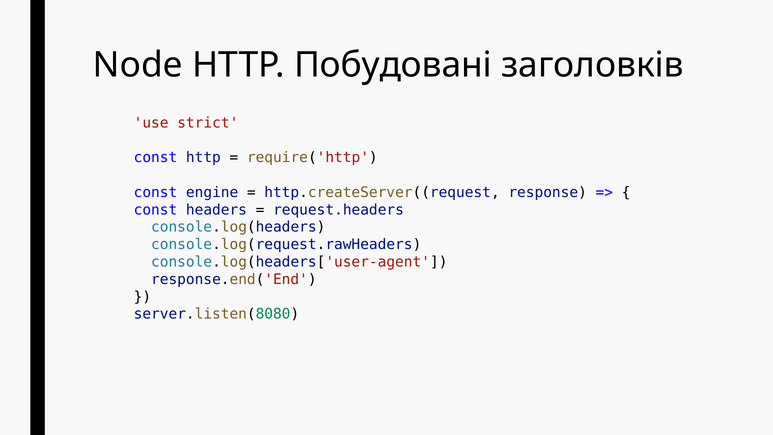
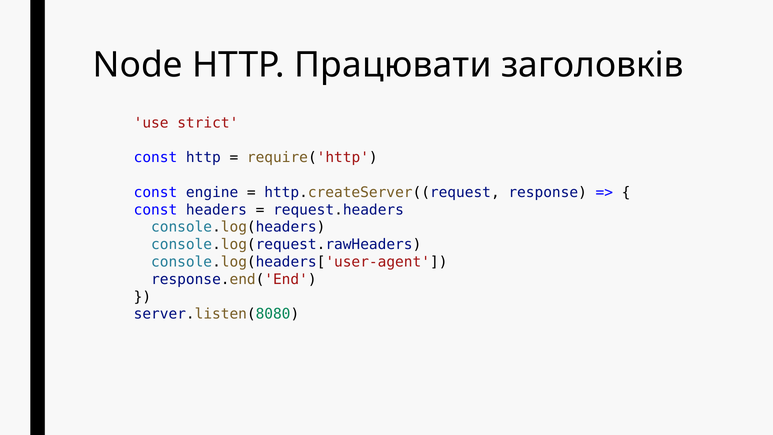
Побудовані: Побудовані -> Працювати (393, 65)
